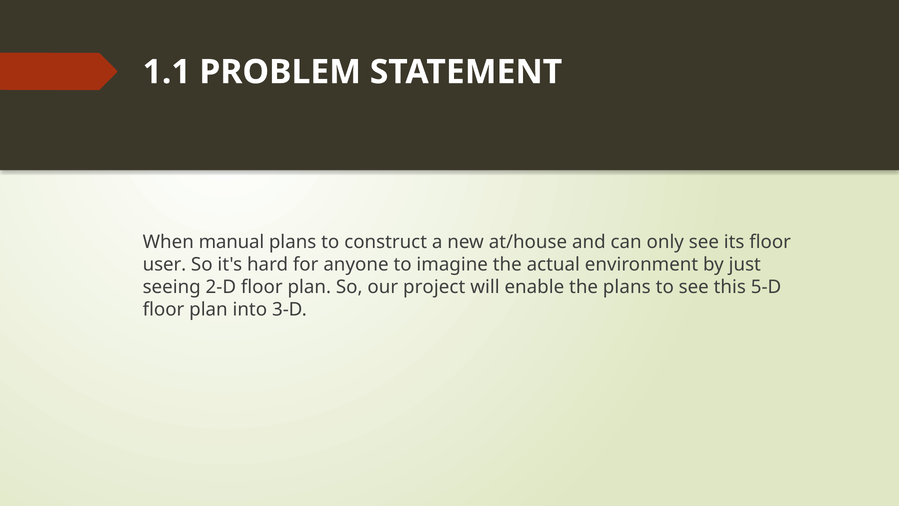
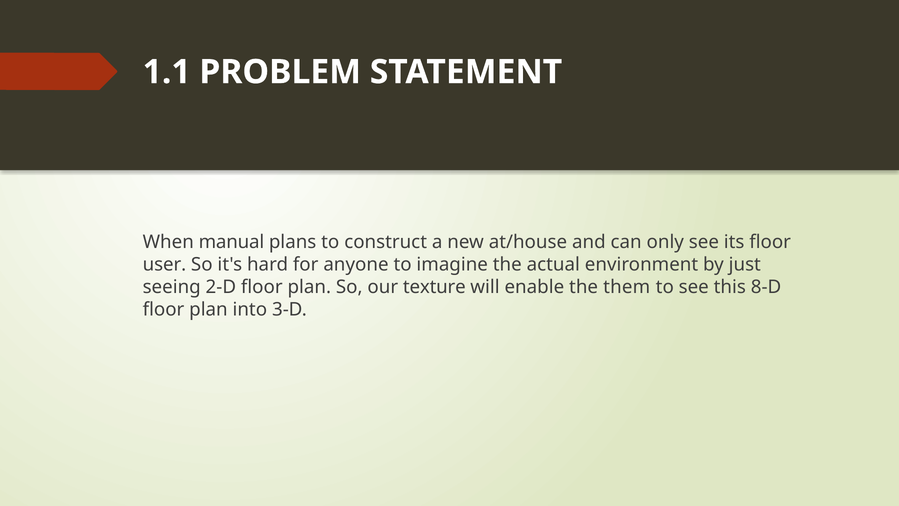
project: project -> texture (434, 287)
the plans: plans -> them (627, 287)
5-D: 5-D -> 8-D (766, 287)
